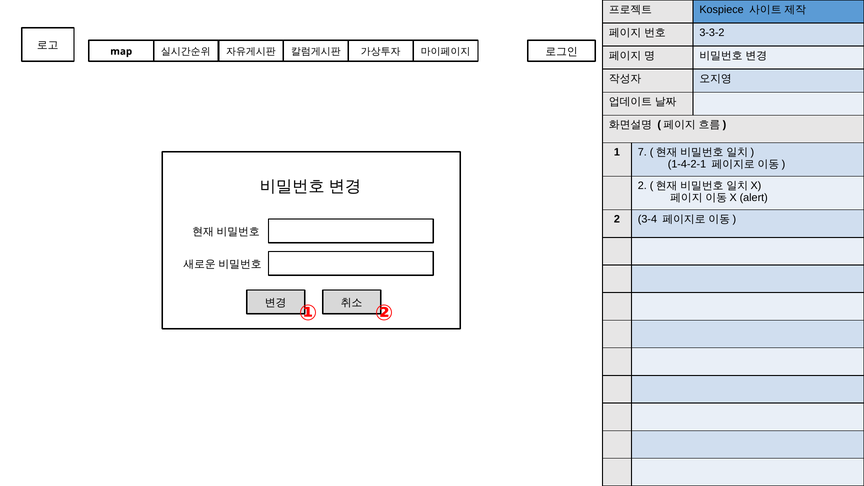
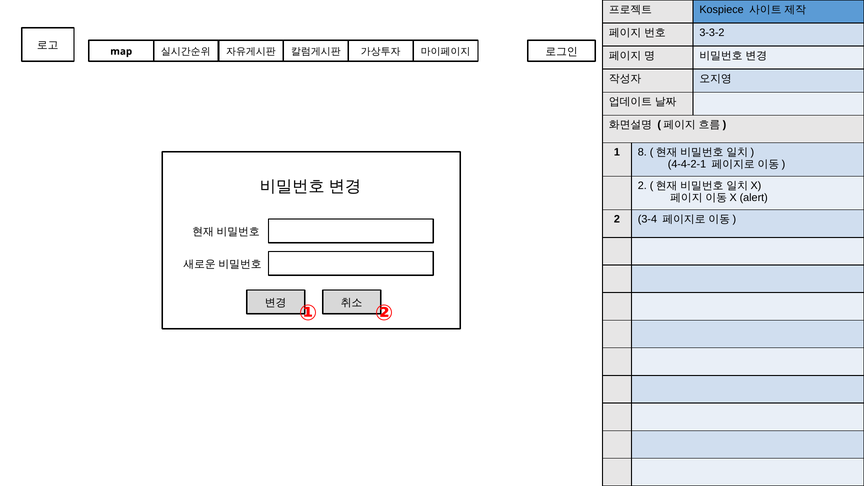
7: 7 -> 8 (642, 152)
1-4-2-1: 1-4-2-1 -> 4-4-2-1 (687, 164)
